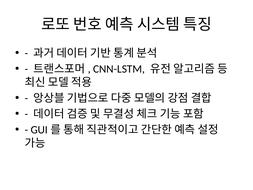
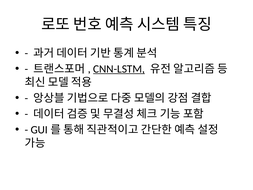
CNN-LSTM underline: none -> present (119, 69)
